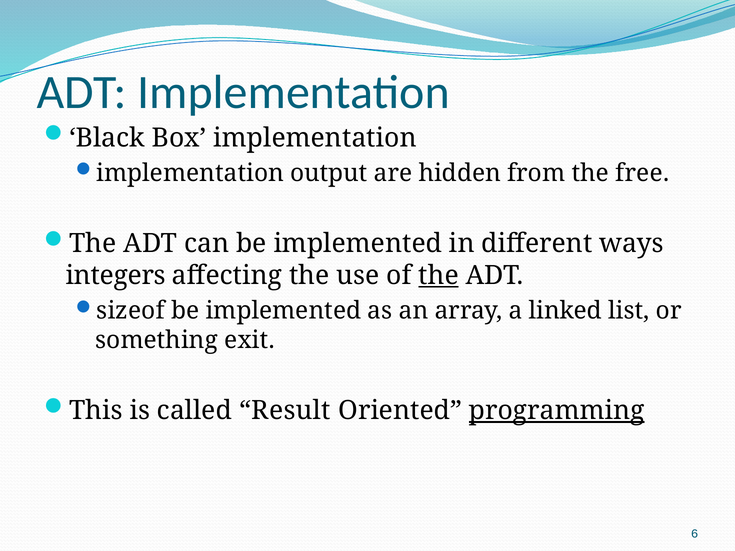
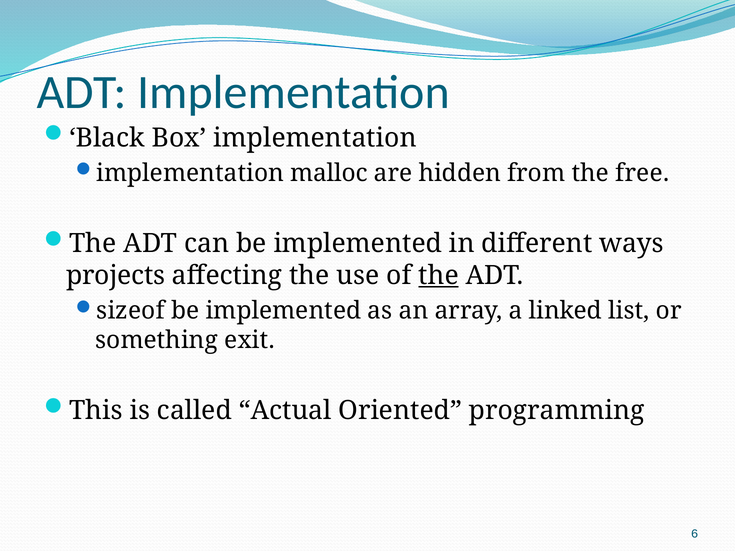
output: output -> malloc (329, 173)
integers: integers -> projects (116, 276)
Result: Result -> Actual (285, 411)
programming underline: present -> none (557, 411)
